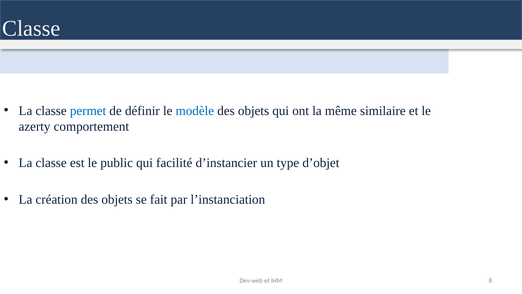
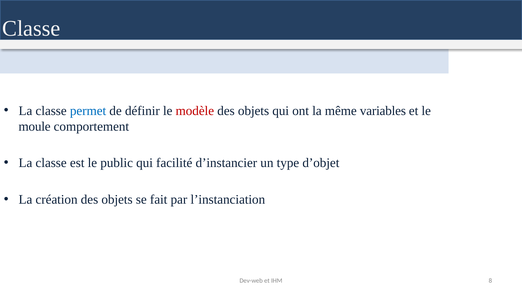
modèle colour: blue -> red (195, 111)
similaire: similaire -> variables (383, 111)
azerty: azerty -> moule (35, 126)
